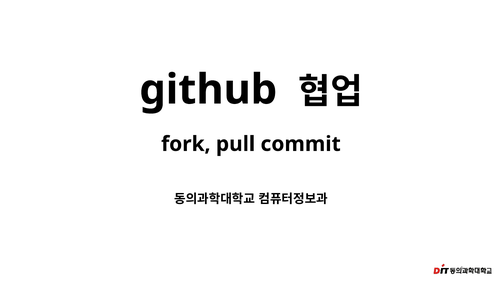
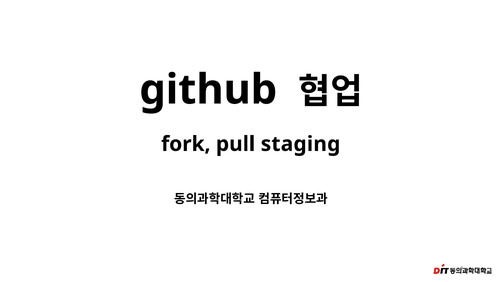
commit: commit -> staging (301, 144)
